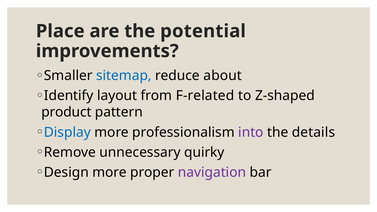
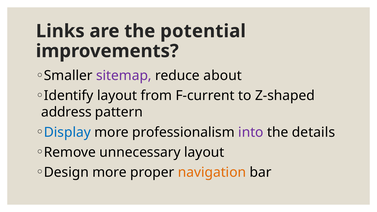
Place: Place -> Links (60, 31)
sitemap colour: blue -> purple (124, 76)
F-related: F-related -> F-current (205, 96)
product: product -> address (66, 112)
unnecessary quirky: quirky -> layout (204, 152)
navigation colour: purple -> orange (212, 172)
